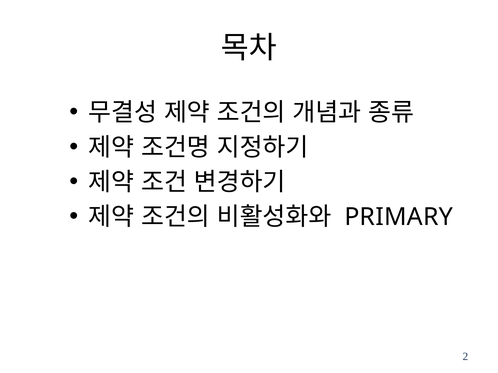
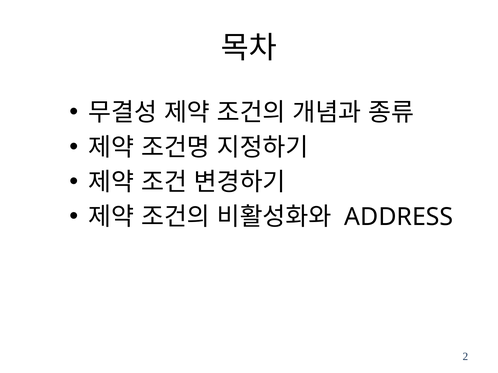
PRIMARY: PRIMARY -> ADDRESS (399, 217)
